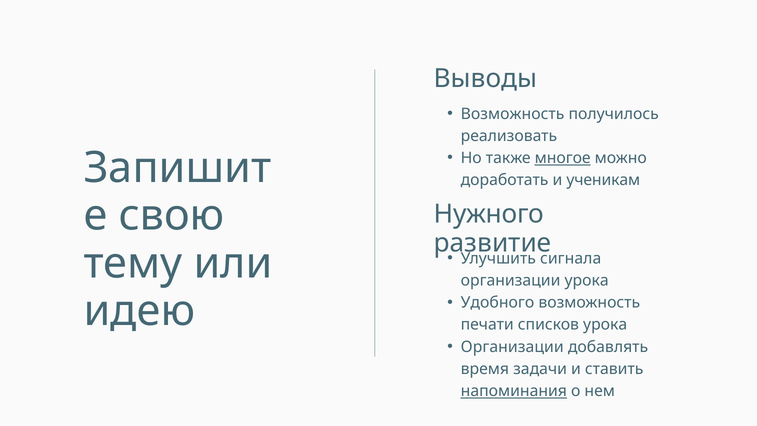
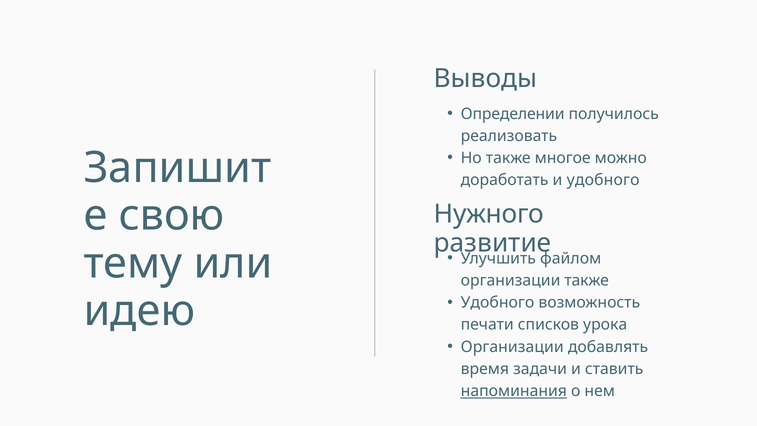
Возможность: Возможность -> Определении (513, 114)
многое underline: present -> none (563, 158)
и ученикам: ученикам -> удобного (603, 180)
сигнала: сигнала -> файлом (571, 258)
организации урока: урока -> также (587, 280)
